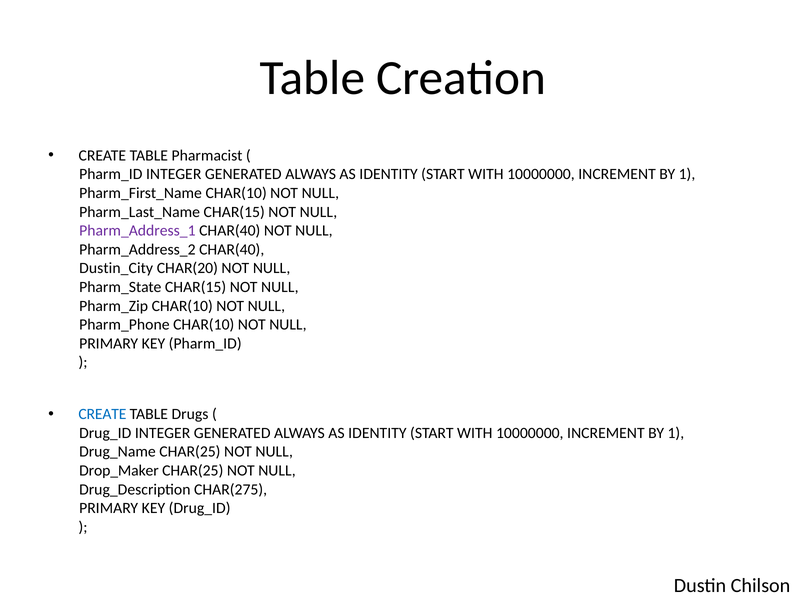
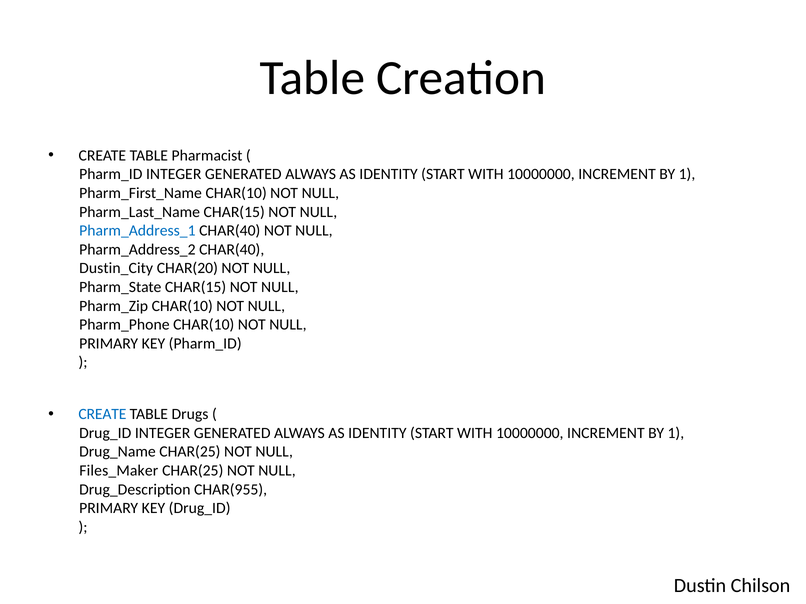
Pharm_Address_1 colour: purple -> blue (137, 231)
Drop_Maker: Drop_Maker -> Files_Maker (119, 471)
CHAR(275: CHAR(275 -> CHAR(955 (231, 490)
